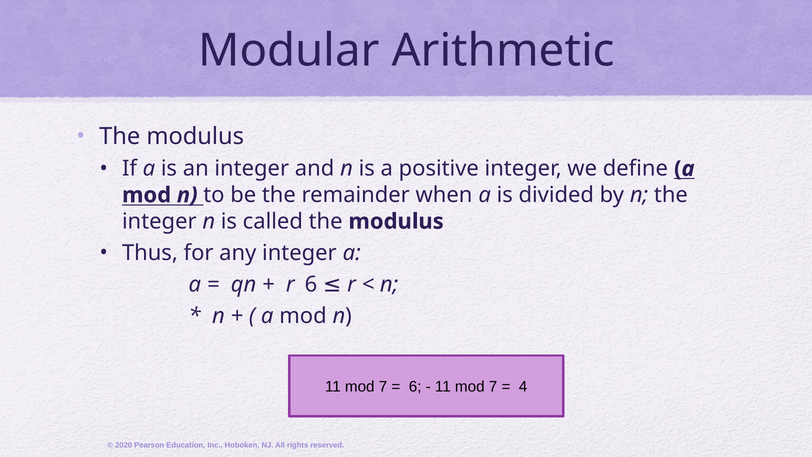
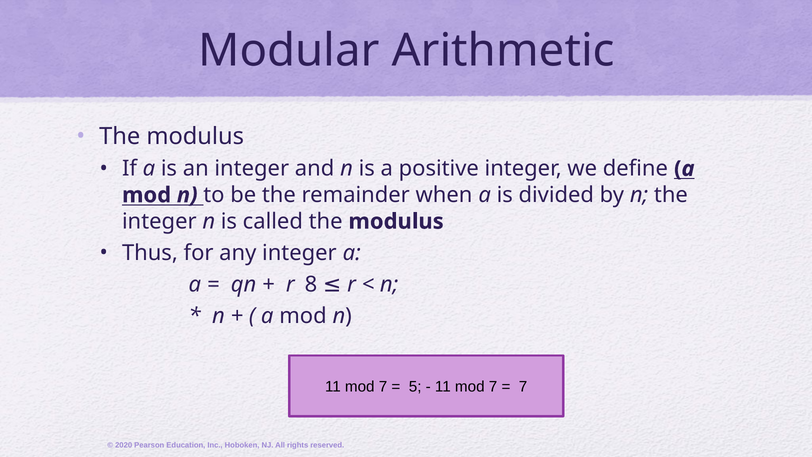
r 6: 6 -> 8 (311, 284)
6: 6 -> 5 (415, 387)
4: 4 -> 7 (523, 387)
